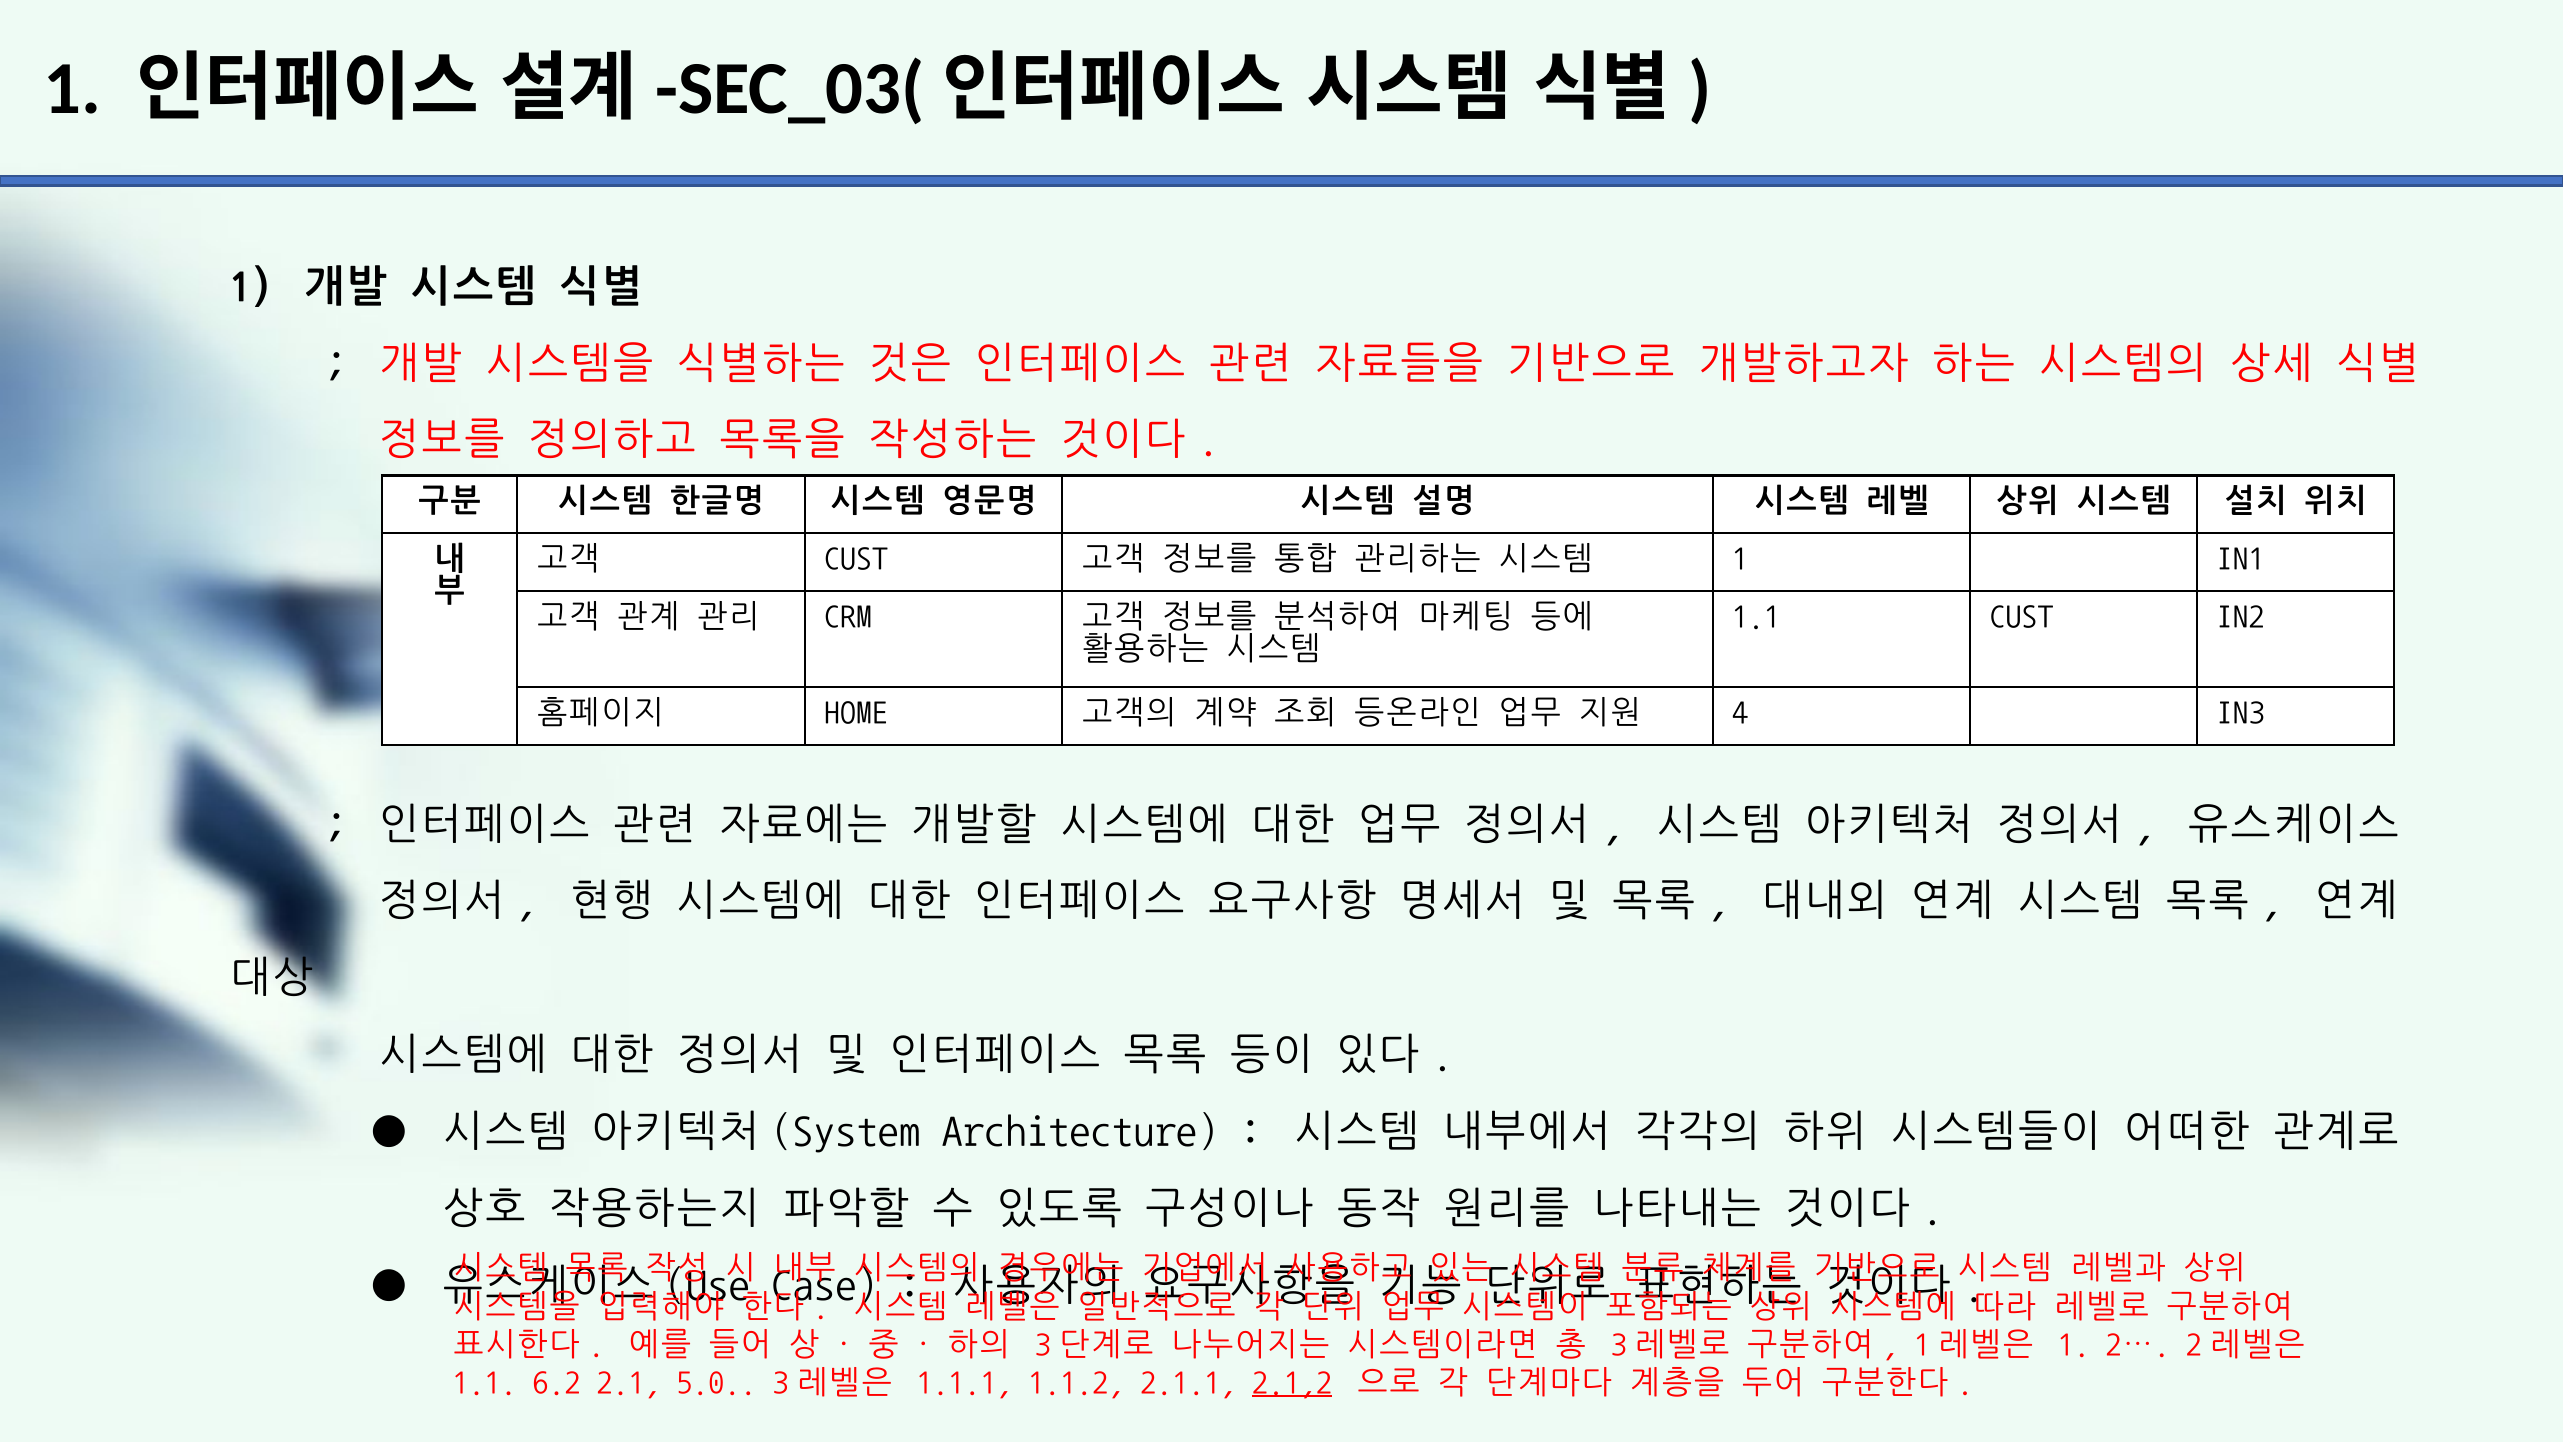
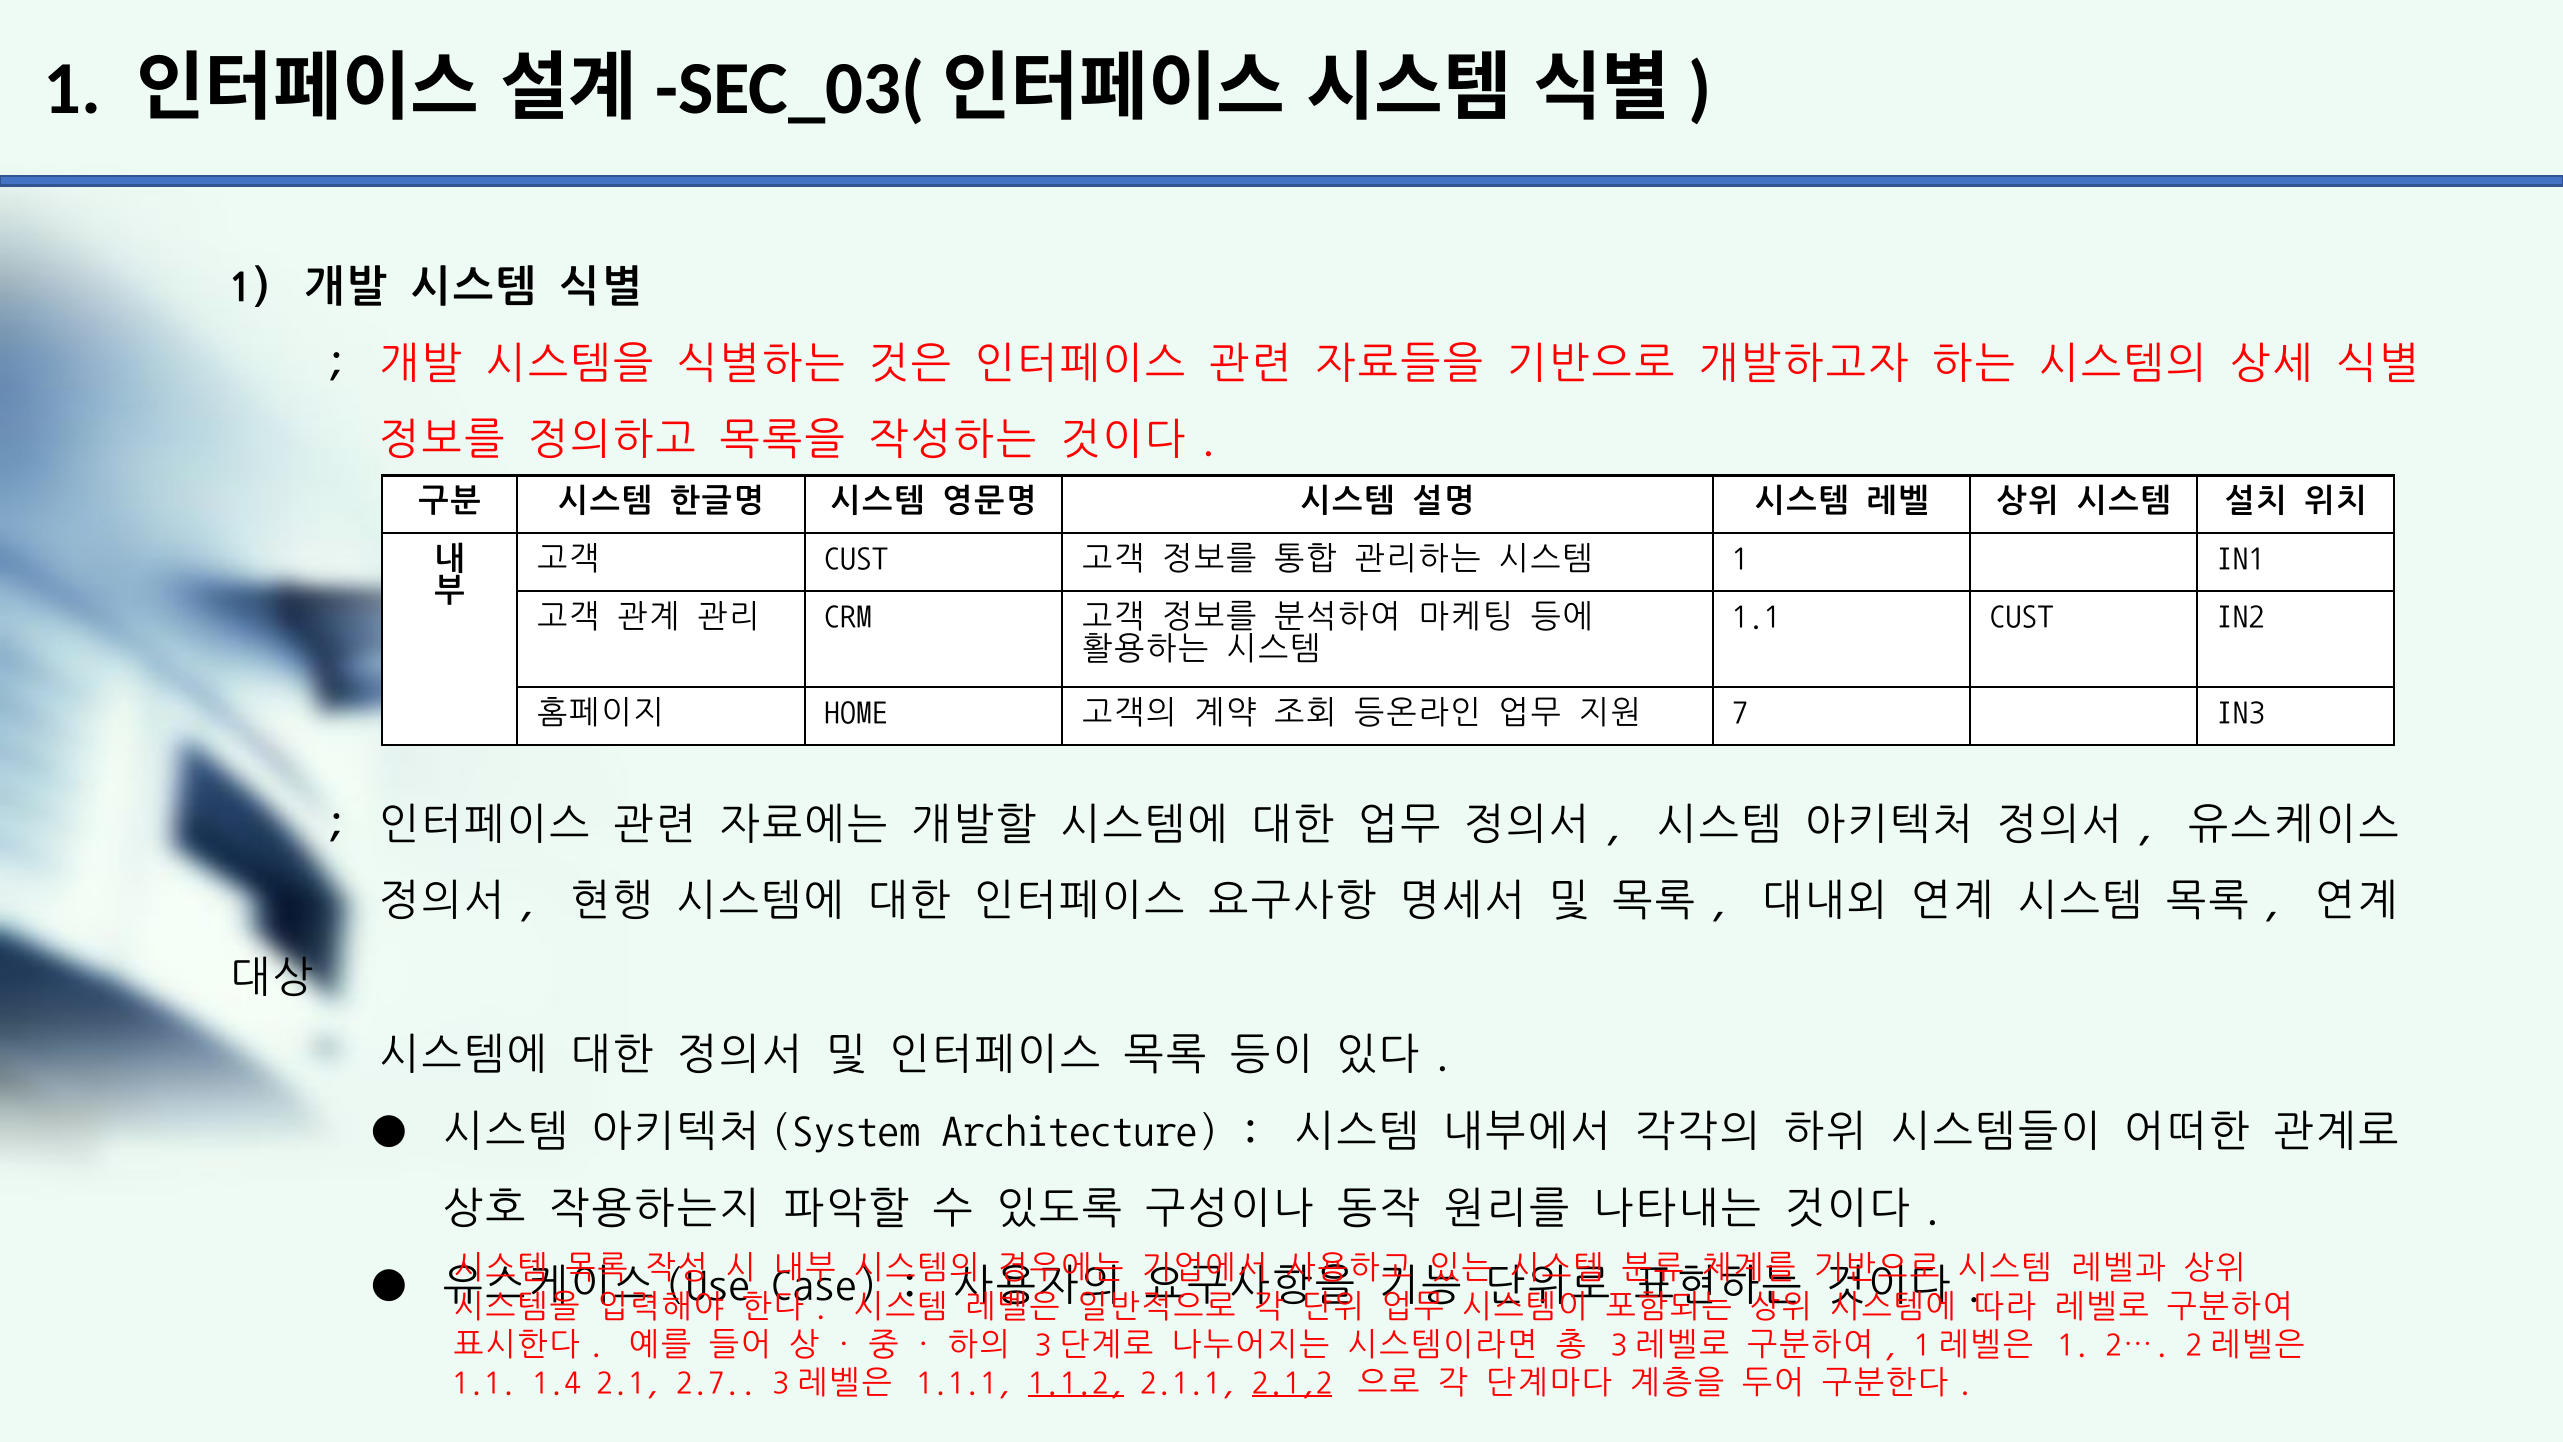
4: 4 -> 7 (1740, 712)
6.2: 6.2 -> 1.4 (557, 1382)
5.0: 5.0 -> 2.7 (716, 1382)
1.1.2 underline: none -> present (1076, 1382)
